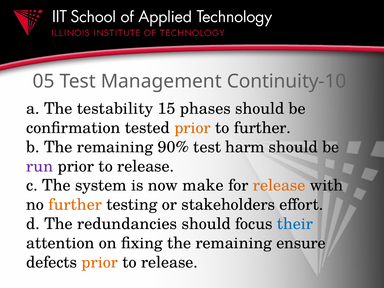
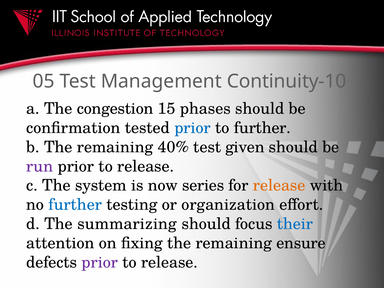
testability: testability -> congestion (115, 109)
prior colour: orange -> blue (192, 128)
90%: 90% -> 40% (173, 147)
harm: harm -> given (245, 147)
make: make -> series (203, 185)
further colour: orange -> blue (75, 205)
stakeholders: stakeholders -> organization (228, 205)
redundancies: redundancies -> summarizing (127, 224)
prior colour: orange -> purple (100, 262)
